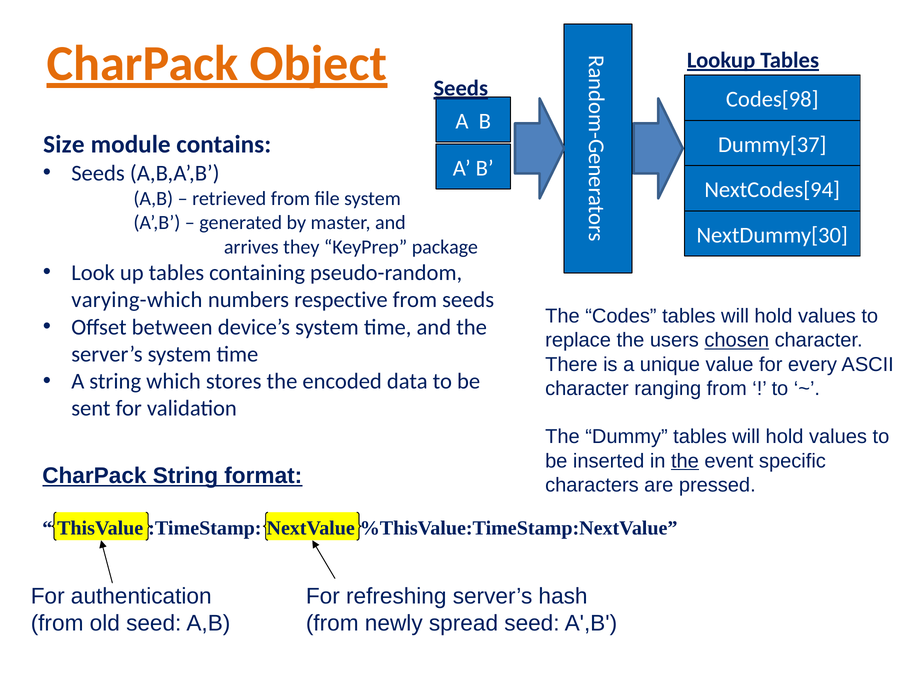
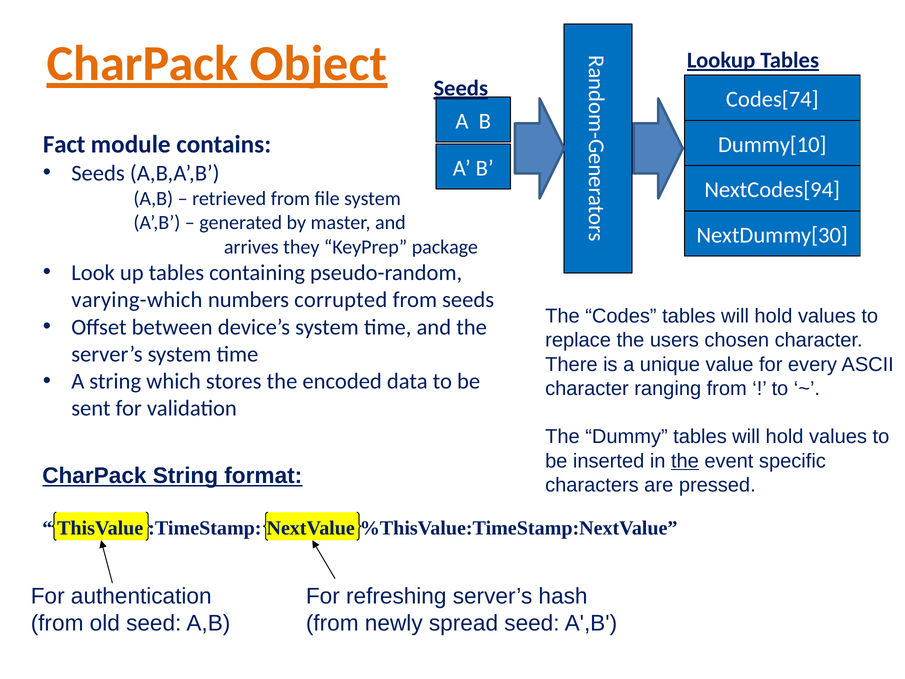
Codes[98: Codes[98 -> Codes[74 (772, 99)
Size: Size -> Fact (64, 145)
Dummy[37: Dummy[37 -> Dummy[10 (772, 145)
respective: respective -> corrupted (341, 300)
chosen underline: present -> none (737, 340)
